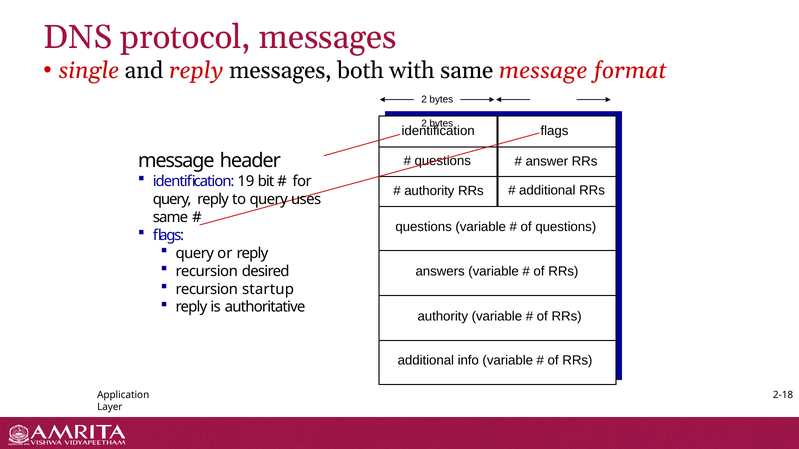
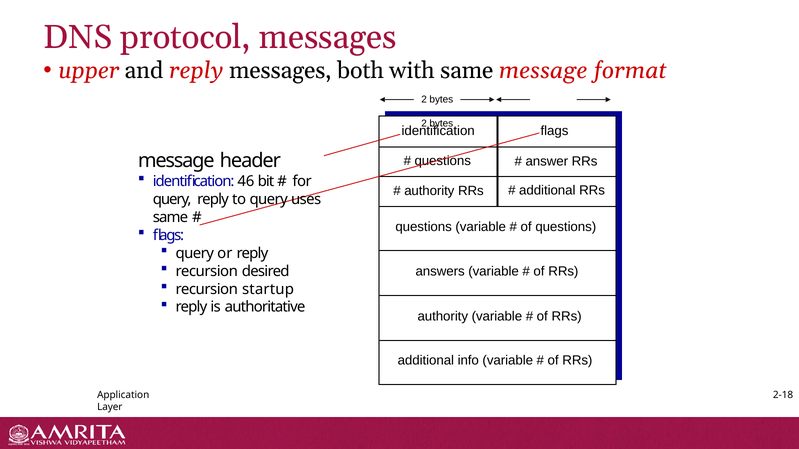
single: single -> upper (89, 71)
19: 19 -> 46 (246, 181)
